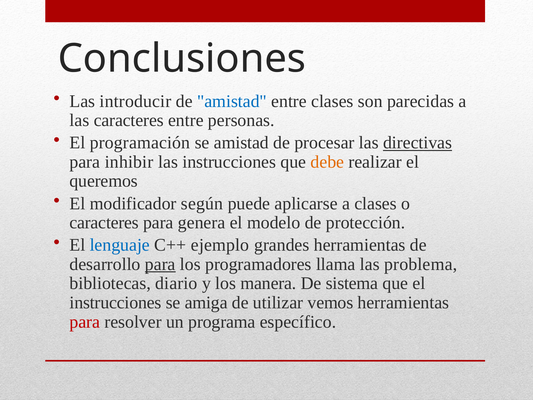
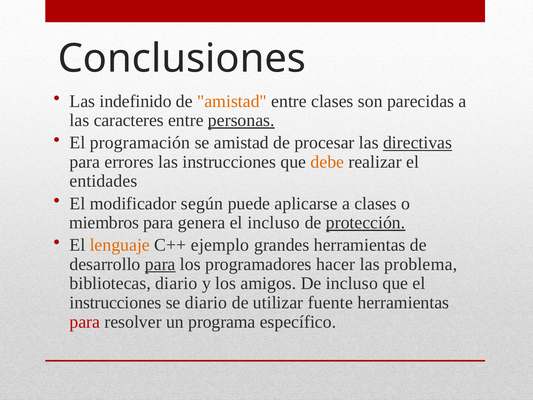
introducir: introducir -> indefinido (136, 101)
amistad colour: blue -> orange (232, 101)
personas underline: none -> present (241, 120)
inhibir: inhibir -> errores (129, 162)
queremos: queremos -> entidades (104, 181)
caracteres: caracteres -> miembros (104, 223)
el modelo: modelo -> incluso (274, 223)
protección underline: none -> present (366, 223)
lenguaje colour: blue -> orange (120, 245)
llama: llama -> hacer (336, 264)
manera: manera -> amigos (268, 283)
De sistema: sistema -> incluso (352, 283)
se amiga: amiga -> diario (206, 302)
vemos: vemos -> fuente (330, 302)
